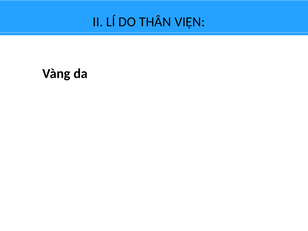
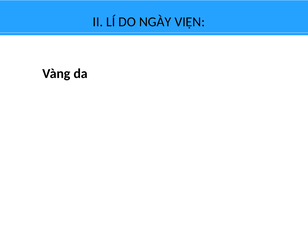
THÂN: THÂN -> NGÀY (155, 22)
